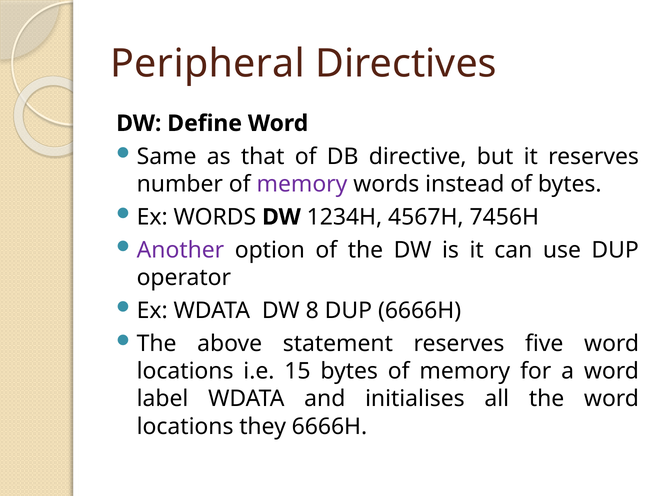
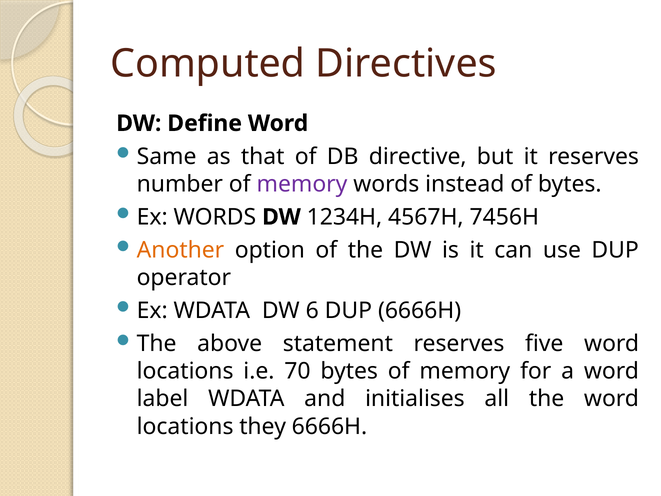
Peripheral: Peripheral -> Computed (208, 64)
Another colour: purple -> orange (180, 250)
8: 8 -> 6 (312, 311)
15: 15 -> 70 (297, 371)
